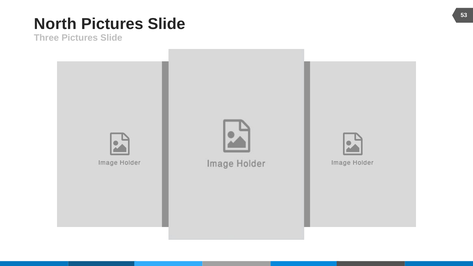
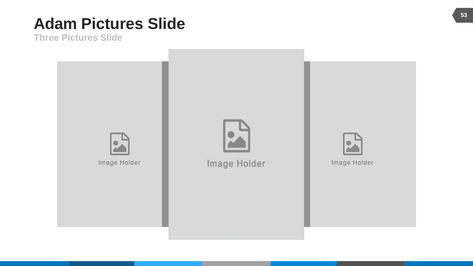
North: North -> Adam (55, 24)
